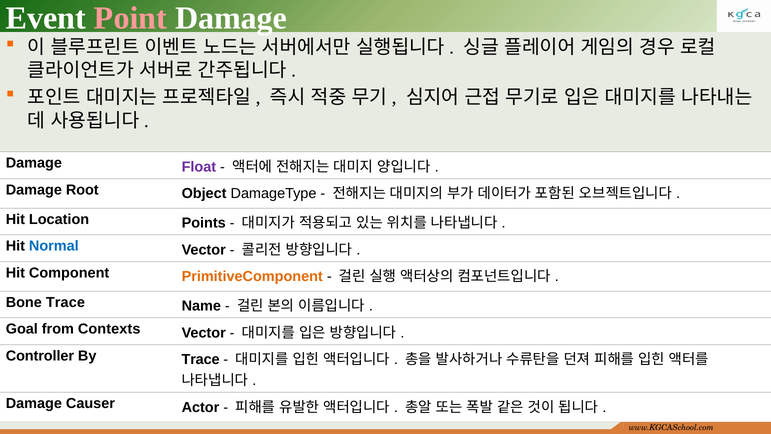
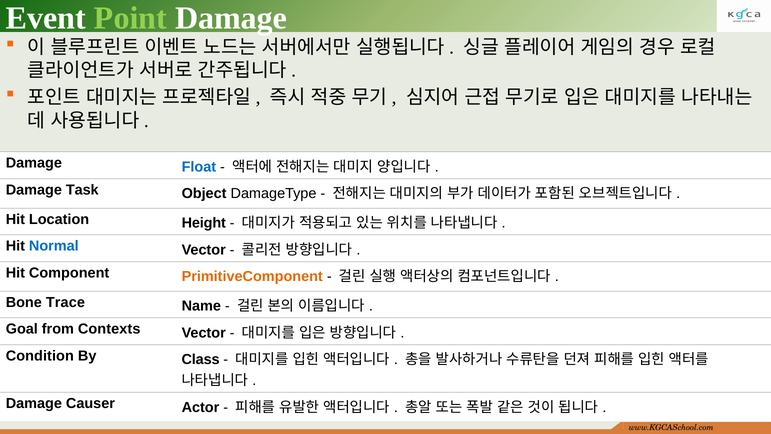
Point colour: pink -> light green (130, 18)
Float colour: purple -> blue (199, 167)
Root: Root -> Task (82, 190)
Points: Points -> Height (204, 223)
Controller: Controller -> Condition (40, 356)
By Trace: Trace -> Class (201, 359)
